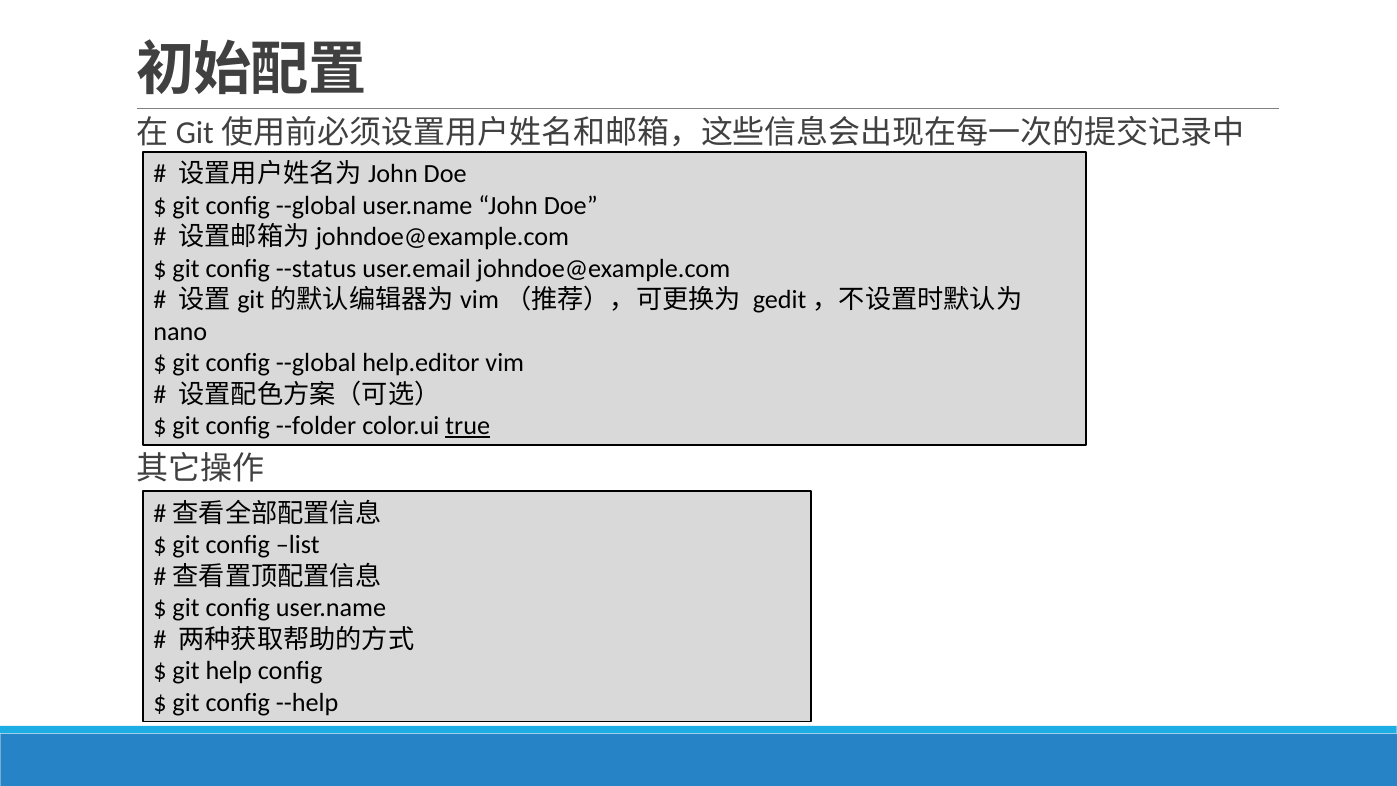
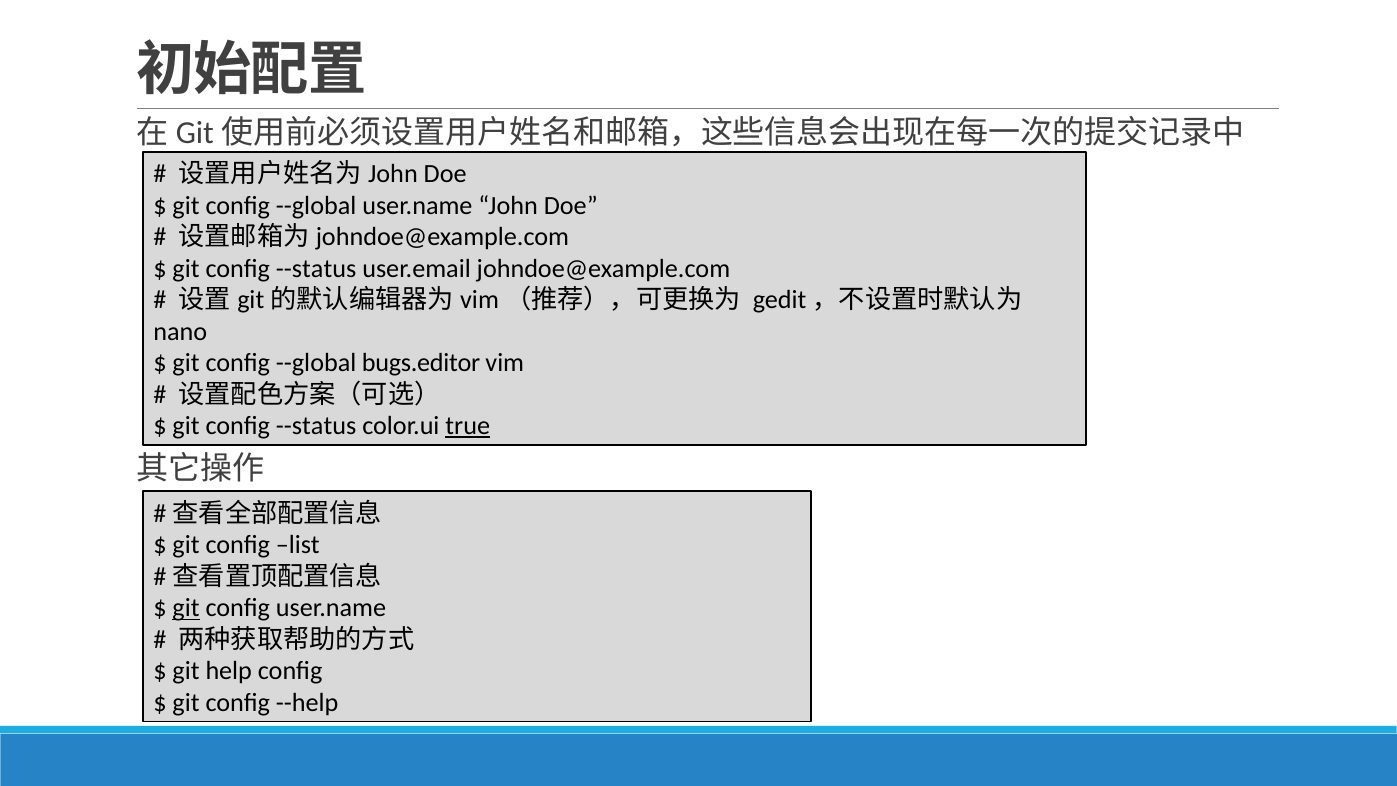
help.editor: help.editor -> bugs.editor (421, 363)
--folder: --folder -> --status (316, 426)
git underline: none -> present (186, 608)
